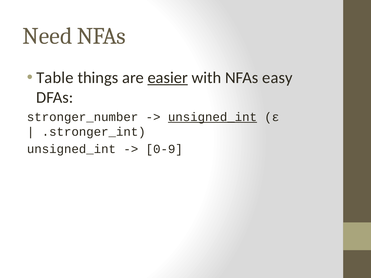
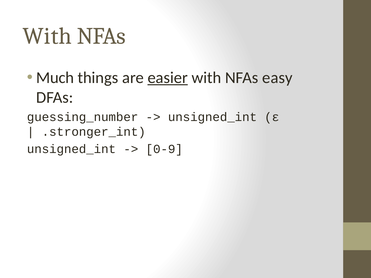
Need: Need -> With (47, 36)
Table: Table -> Much (55, 78)
stronger_number: stronger_number -> guessing_number (83, 117)
unsigned_int underline: present -> none (212, 117)
